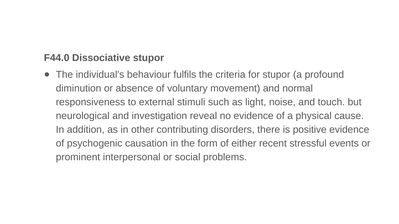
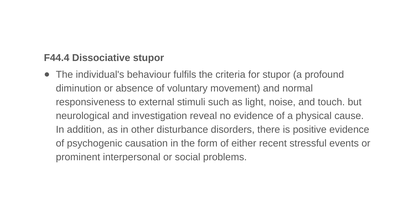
F44.0: F44.0 -> F44.4 (57, 58)
contributing: contributing -> disturbance (182, 130)
